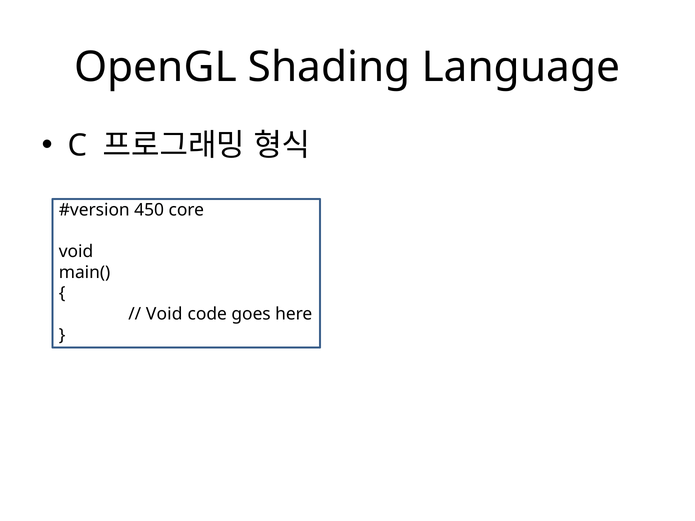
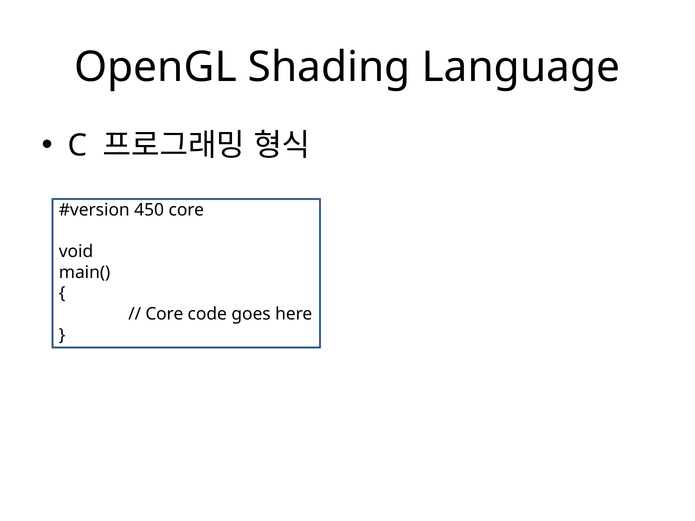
Void: Void -> Core (164, 314)
